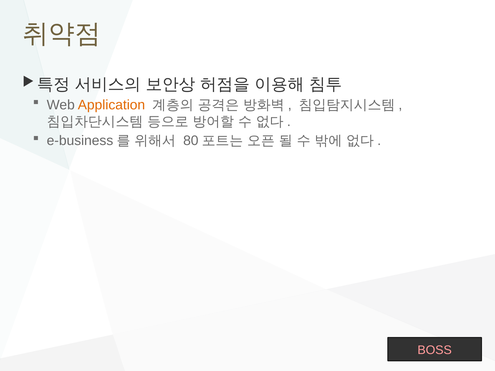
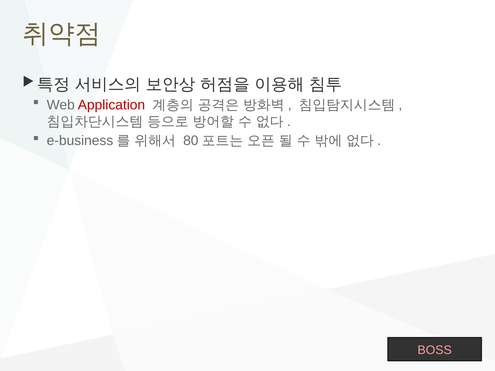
Application colour: orange -> red (111, 105)
